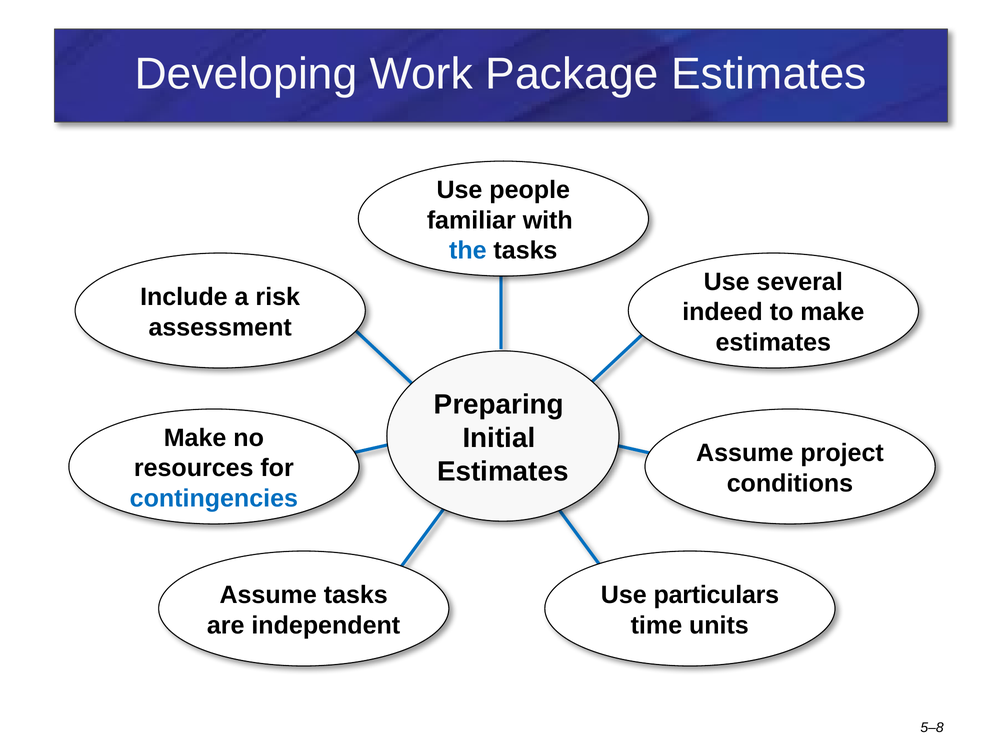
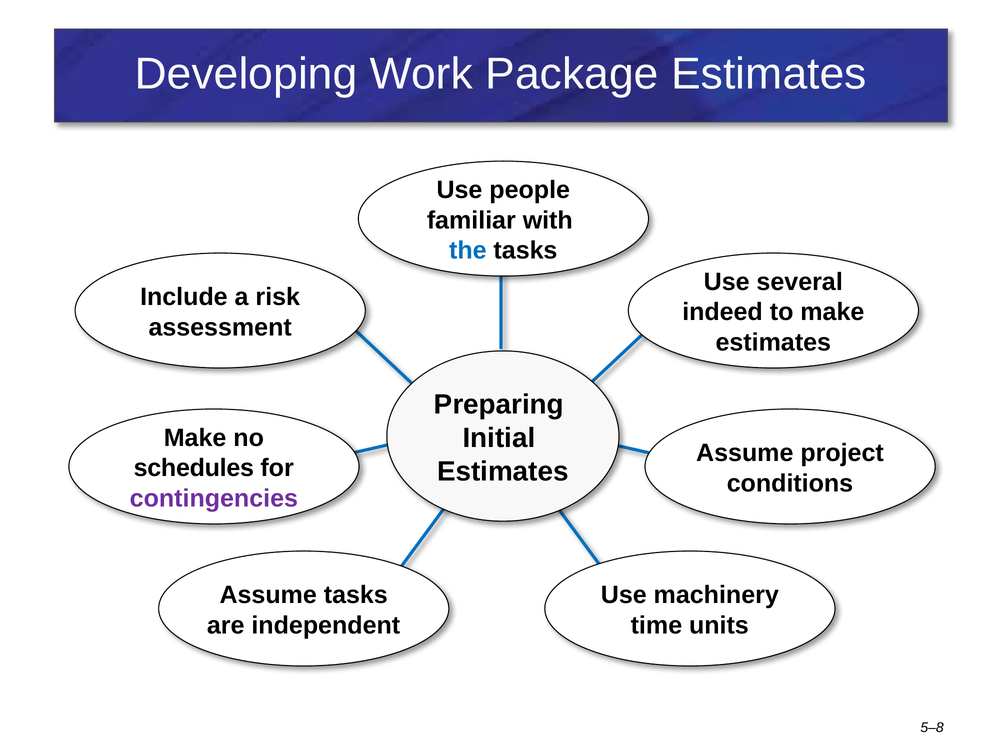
resources: resources -> schedules (194, 468)
contingencies colour: blue -> purple (214, 498)
particulars: particulars -> machinery (716, 595)
